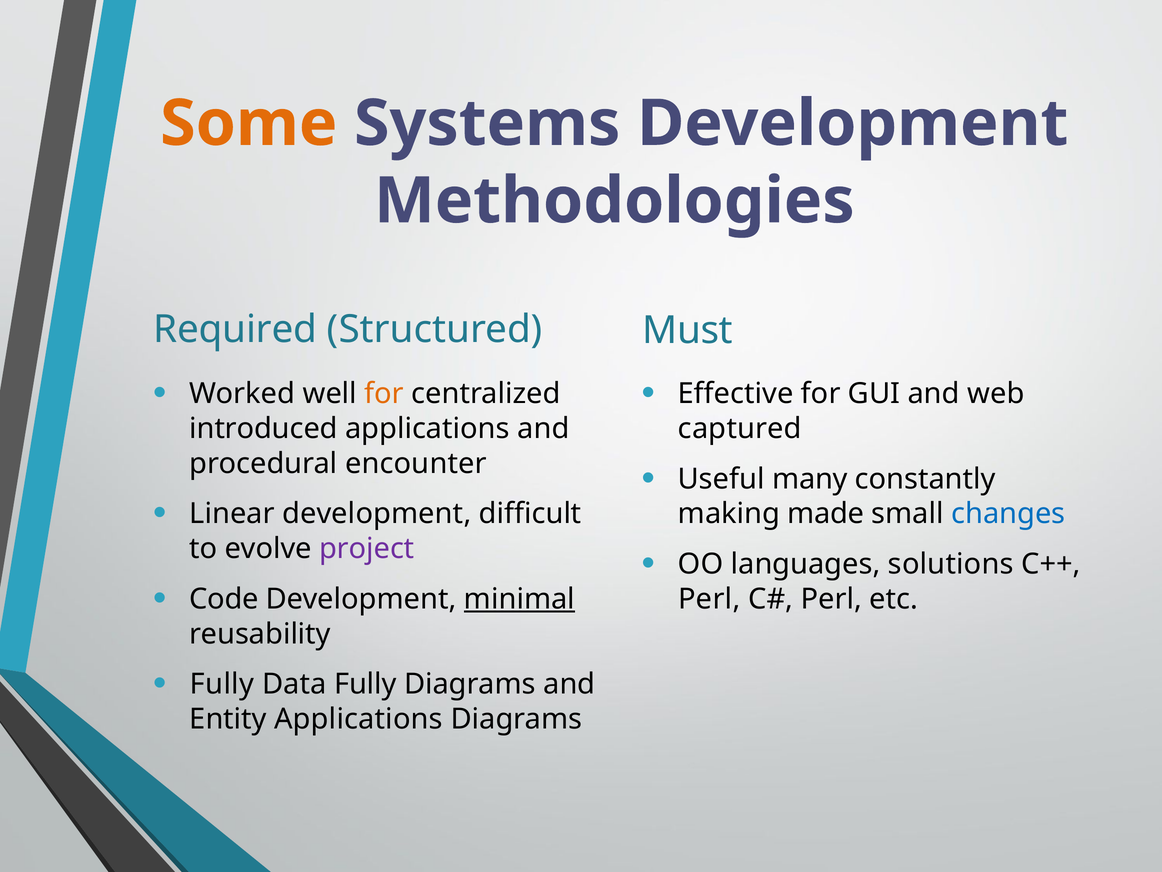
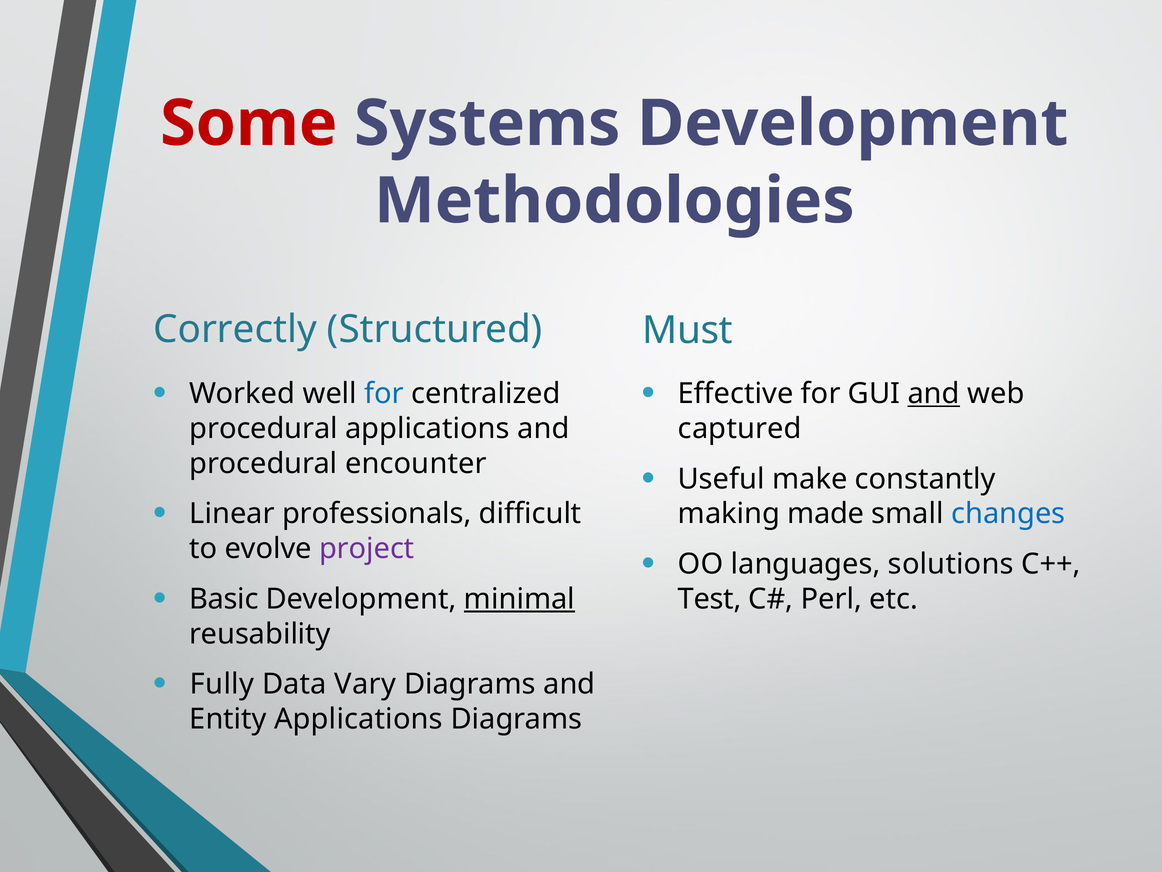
Some colour: orange -> red (249, 123)
Required: Required -> Correctly (235, 329)
for colour: orange -> blue (384, 393)
and underline: none -> present (934, 393)
introduced: introduced -> procedural (264, 428)
many: many -> make (810, 479)
Linear development: development -> professionals (377, 514)
Code: Code -> Basic (224, 599)
Perl: Perl -> Test (710, 599)
Data Fully: Fully -> Vary (365, 684)
